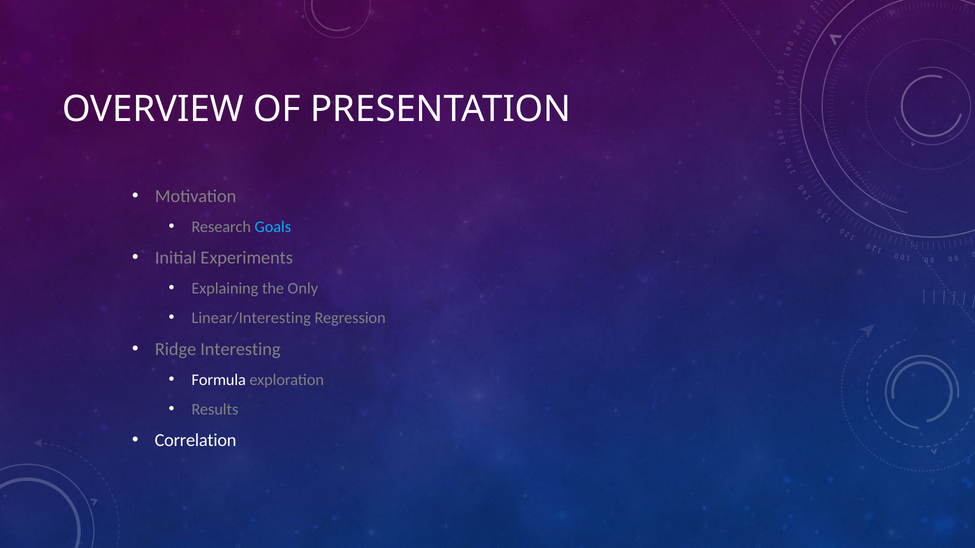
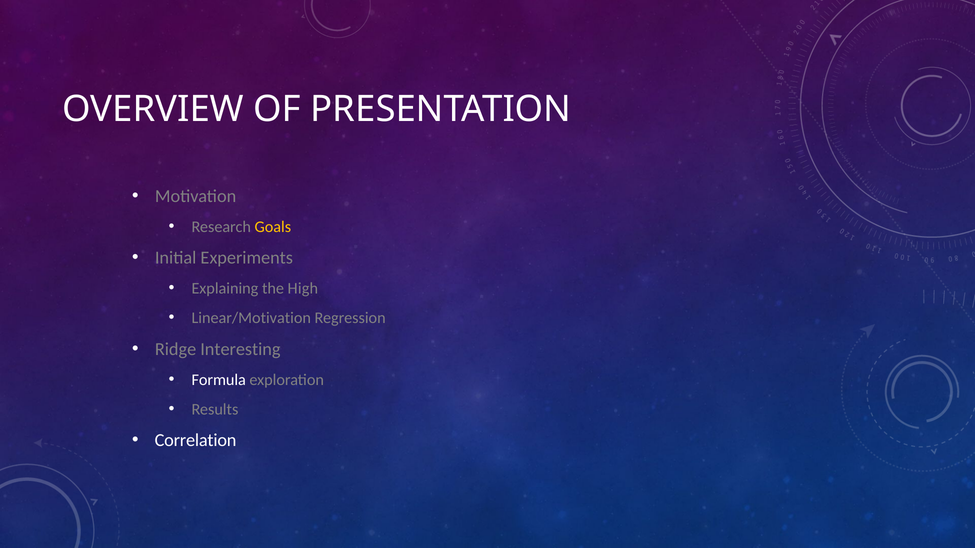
Goals colour: light blue -> yellow (273, 227)
Only: Only -> High (303, 289)
Linear/Interesting: Linear/Interesting -> Linear/Motivation (251, 318)
